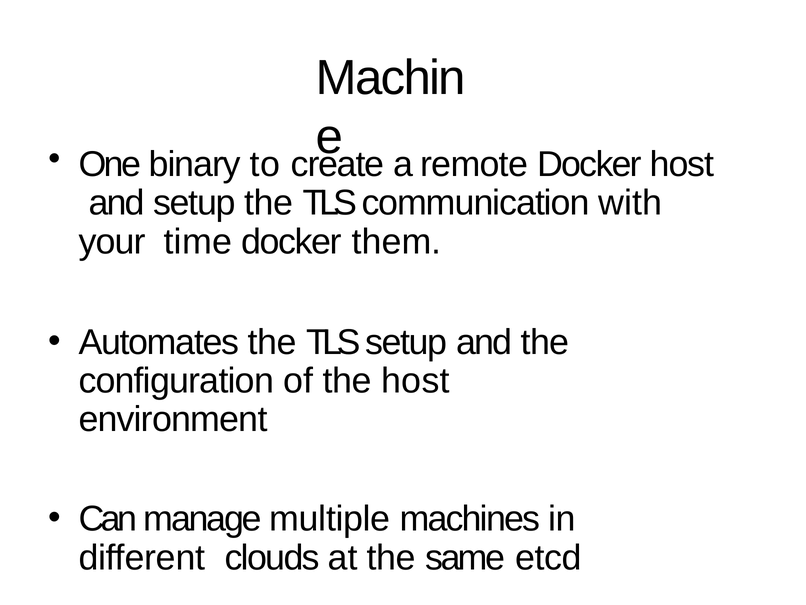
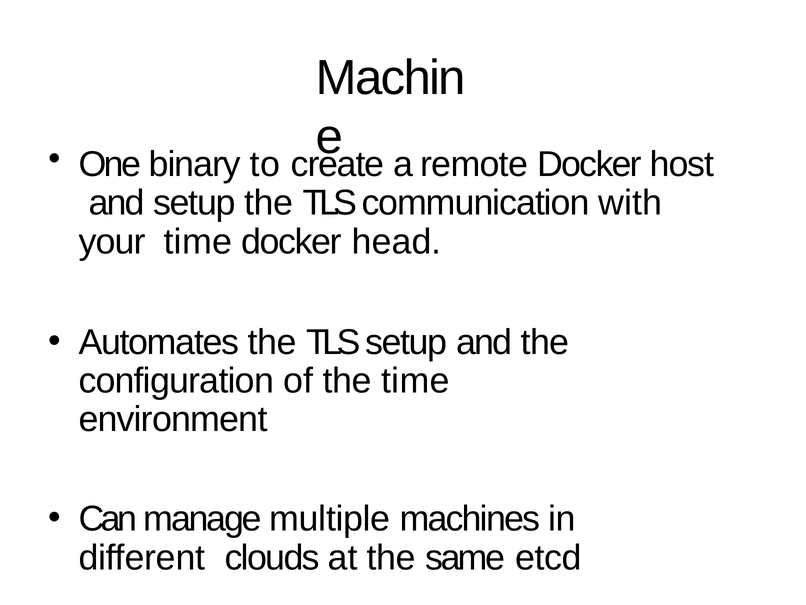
them: them -> head (397, 241)
the host: host -> time (415, 381)
